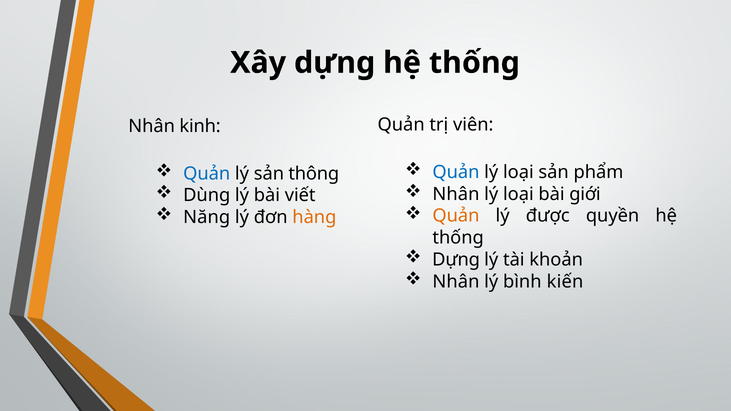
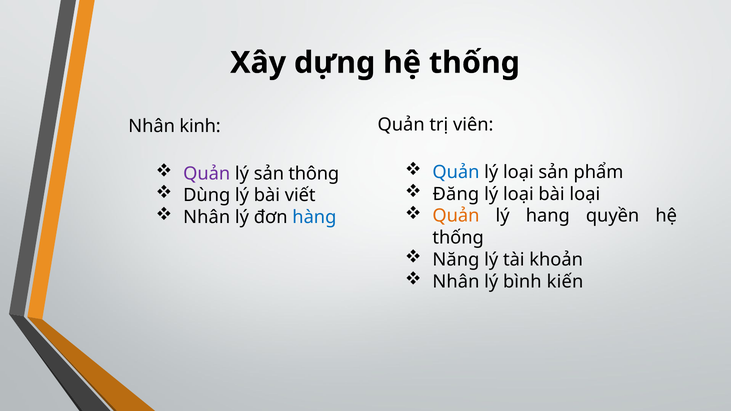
Quản colour: blue -> purple (207, 174)
Nhân: Nhân -> Đăng (456, 194)
bài giới: giới -> loại (585, 194)
được: được -> hang (548, 216)
Năng: Năng -> Nhân (207, 217)
hàng colour: orange -> blue (314, 217)
Dựng: Dựng -> Năng (456, 260)
